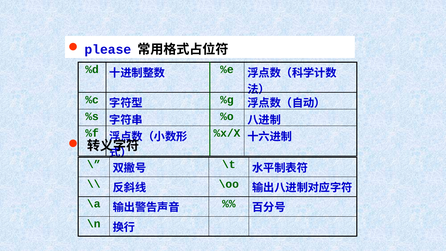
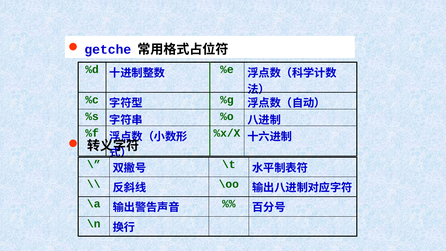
please: please -> getche (108, 49)
